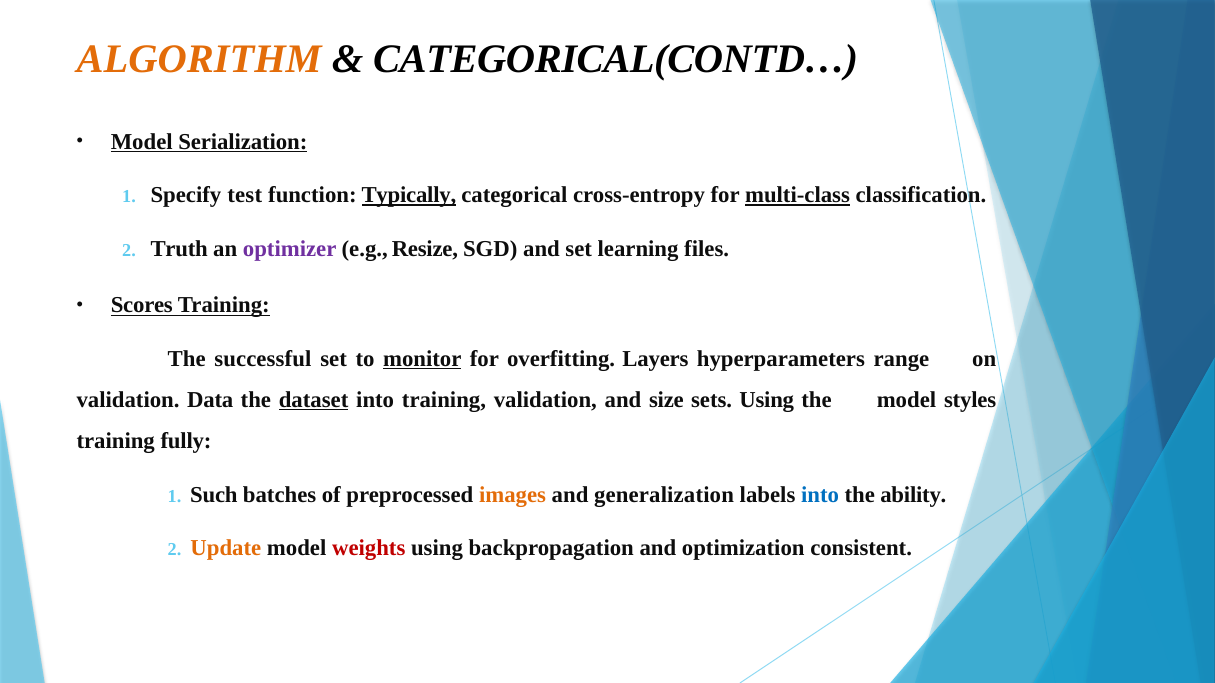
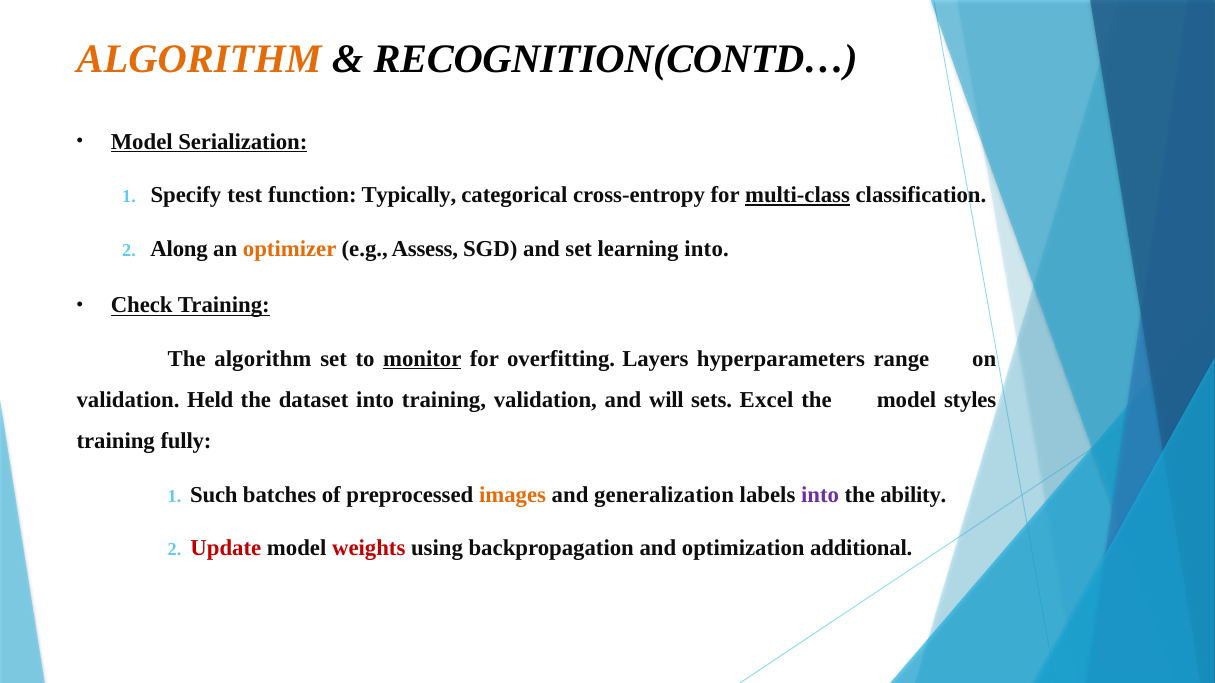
CATEGORICAL(CONTD…: CATEGORICAL(CONTD… -> RECOGNITION(CONTD… (616, 59)
Typically underline: present -> none (409, 195)
Truth: Truth -> Along (179, 249)
optimizer colour: purple -> orange (290, 249)
Resize: Resize -> Assess (425, 249)
learning files: files -> into (707, 249)
Scores: Scores -> Check (142, 306)
The successful: successful -> algorithm (263, 359)
Data: Data -> Held (210, 400)
dataset underline: present -> none (314, 400)
size: size -> will (666, 400)
sets Using: Using -> Excel (767, 400)
into colour: blue -> purple (820, 495)
Update colour: orange -> red (226, 549)
consistent: consistent -> additional (861, 549)
